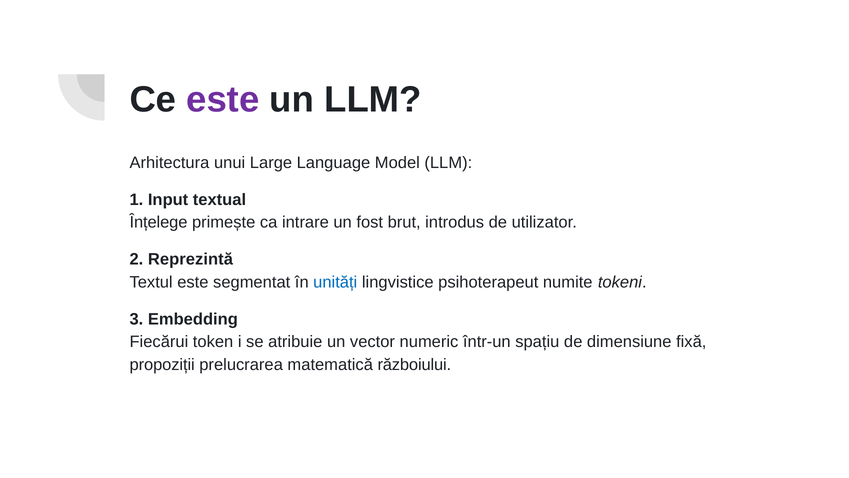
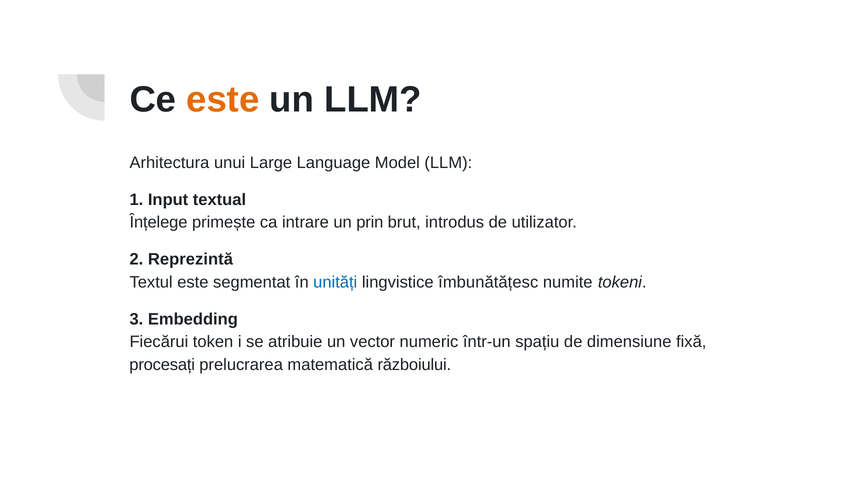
este colour: purple -> orange (223, 99)
fost: fost -> prin (370, 222)
psihoterapeut: psihoterapeut -> îmbunătățesc (488, 282)
propoziții: propoziții -> procesați (162, 364)
